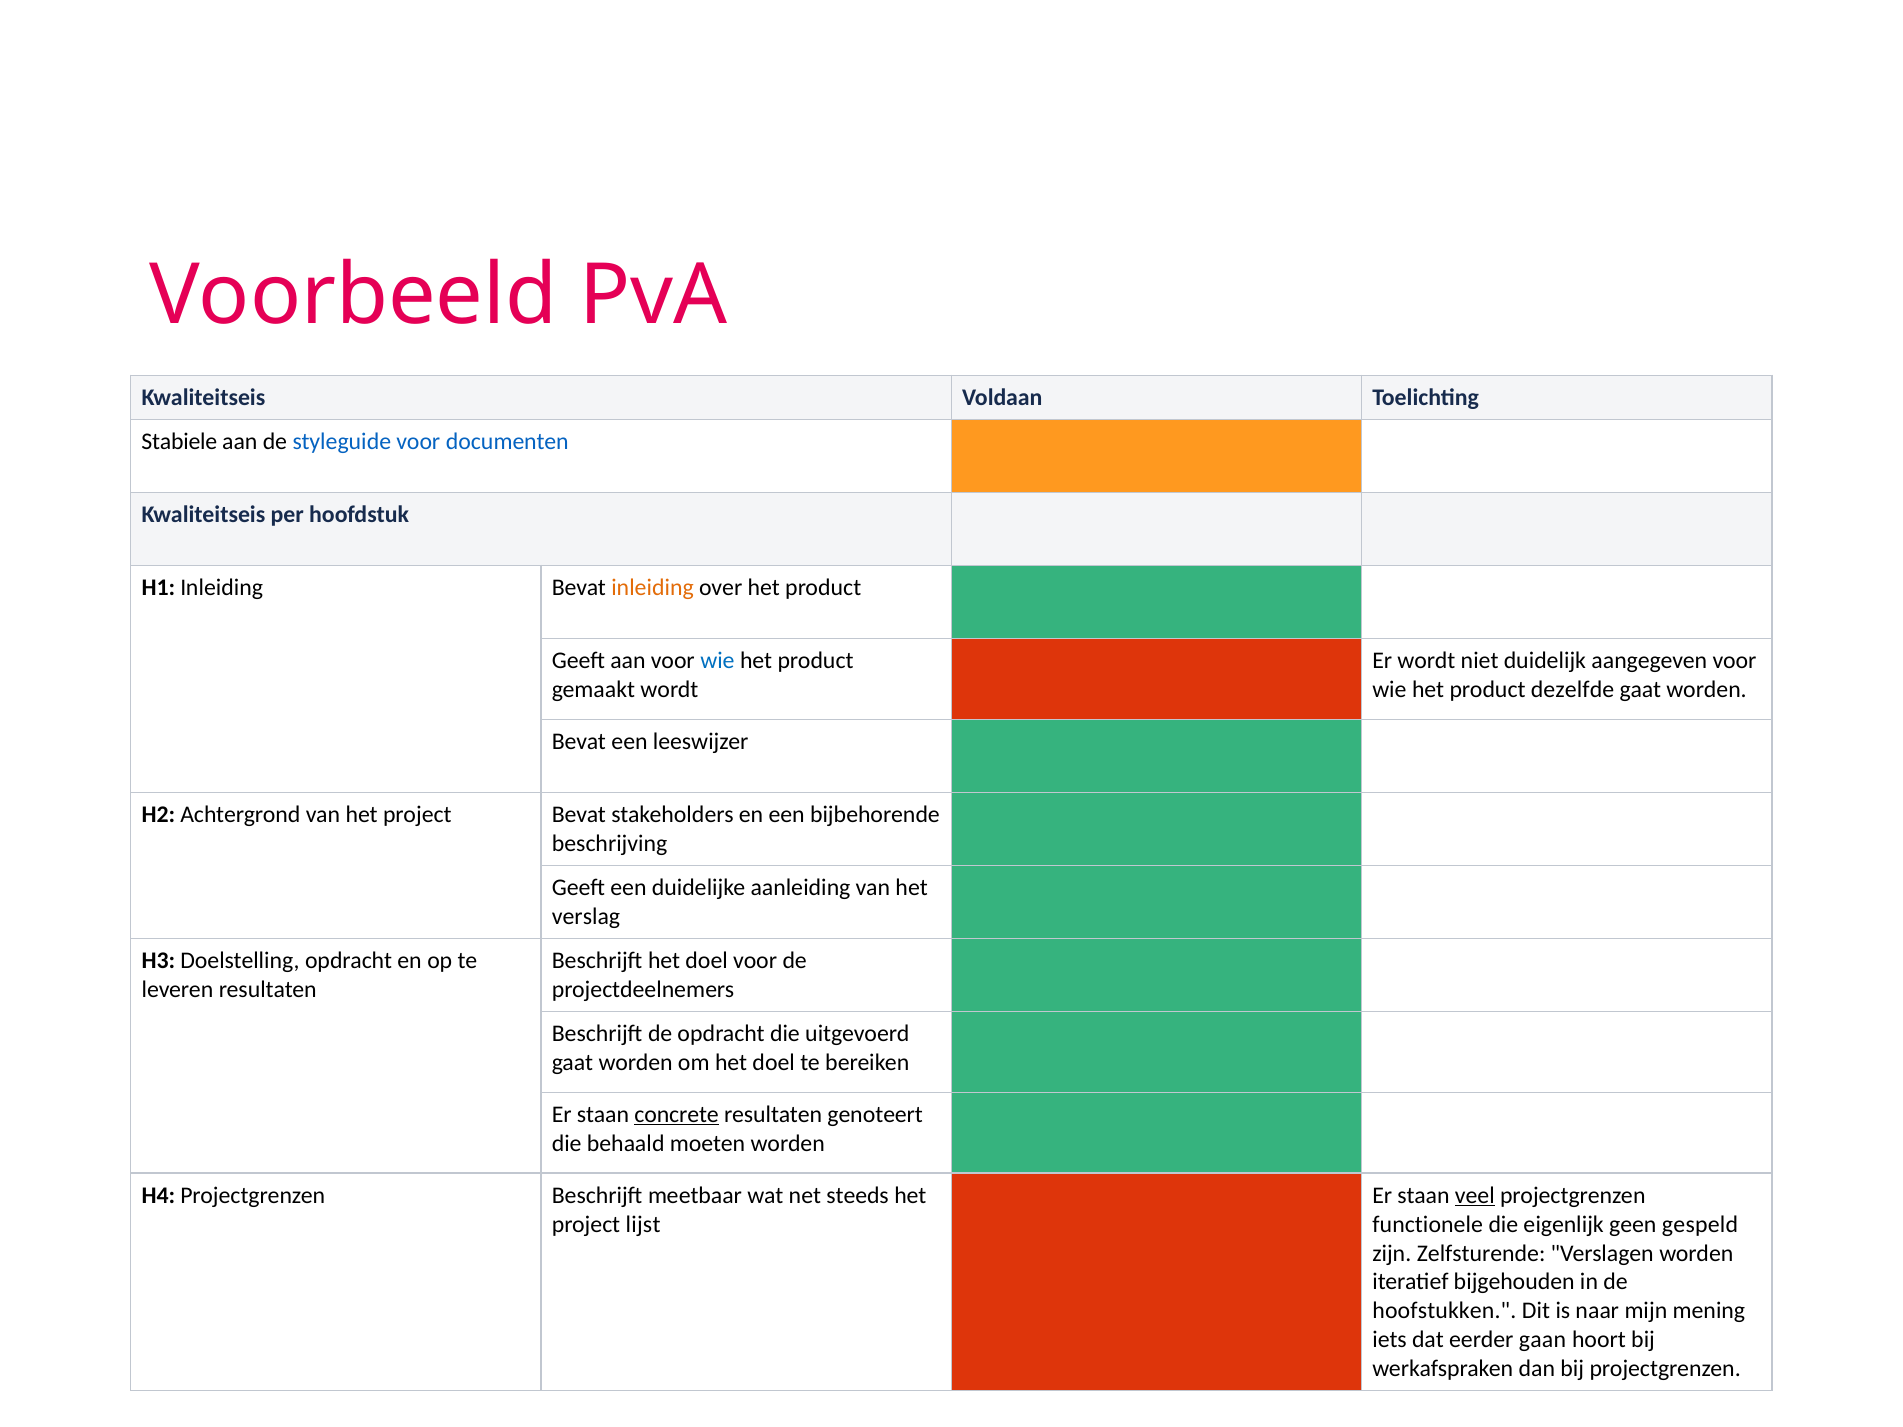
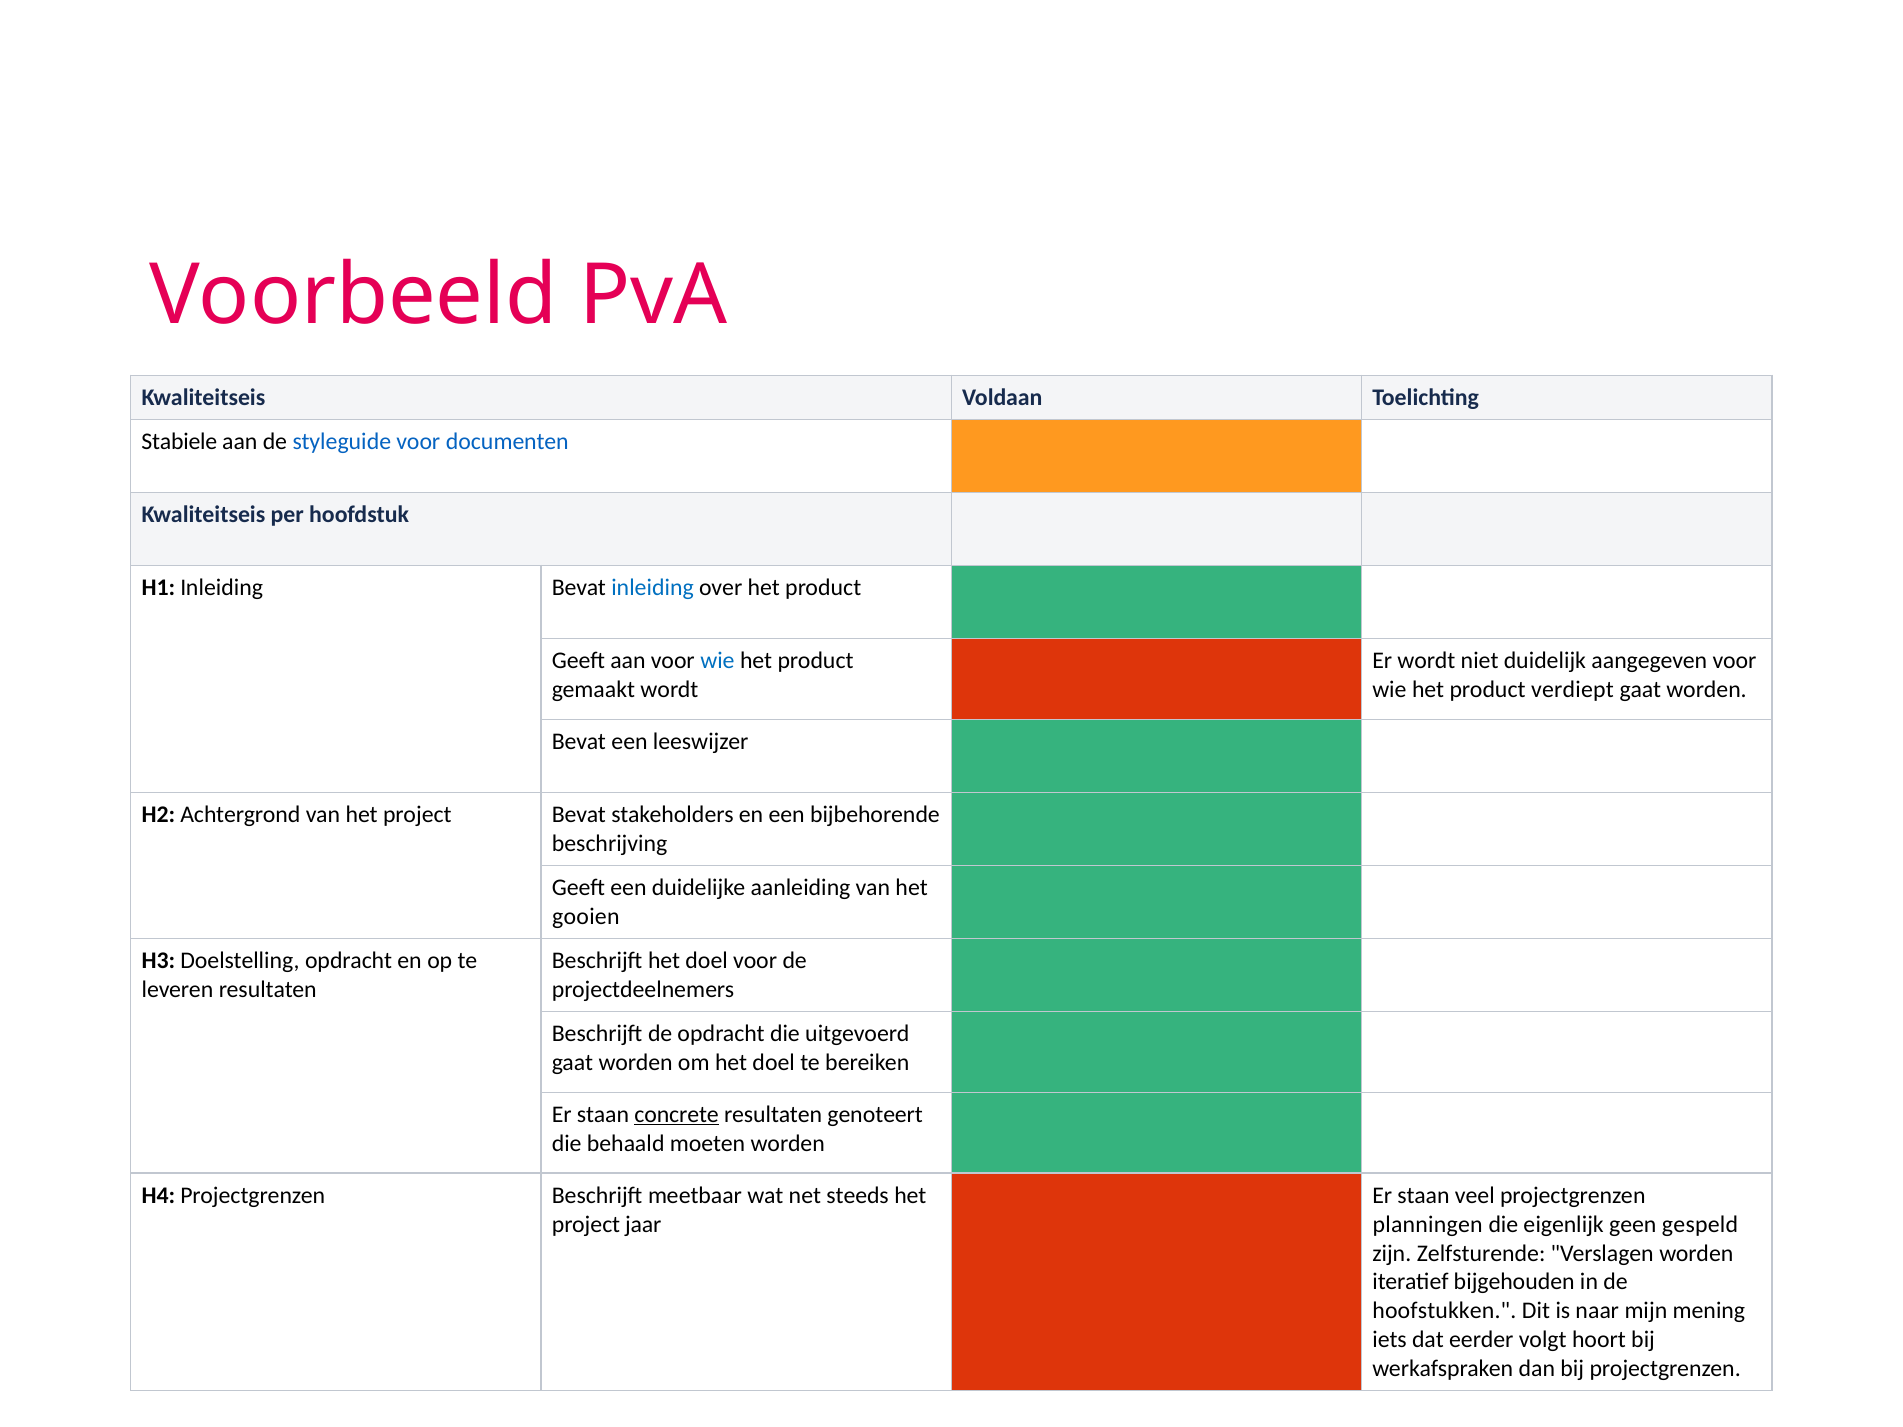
inleiding colour: orange -> blue (653, 588)
dezelfde: dezelfde -> verdiept (1572, 690)
verslag: verslag -> gooien (586, 917)
veel underline: present -> none (1475, 1196)
lijst: lijst -> jaar (643, 1225)
functionele: functionele -> planningen (1428, 1225)
gaan: gaan -> volgt (1543, 1340)
